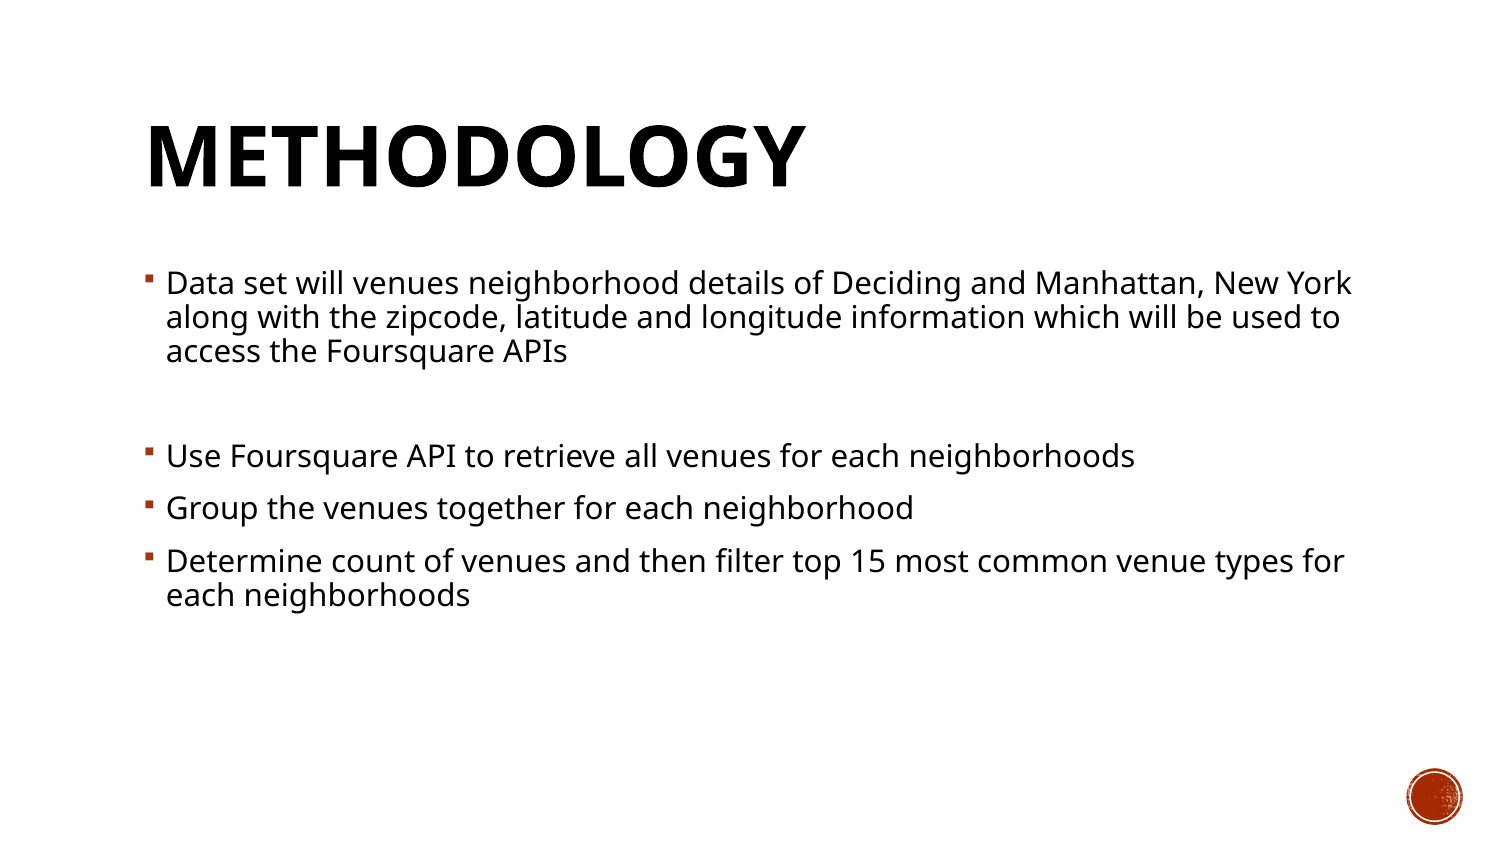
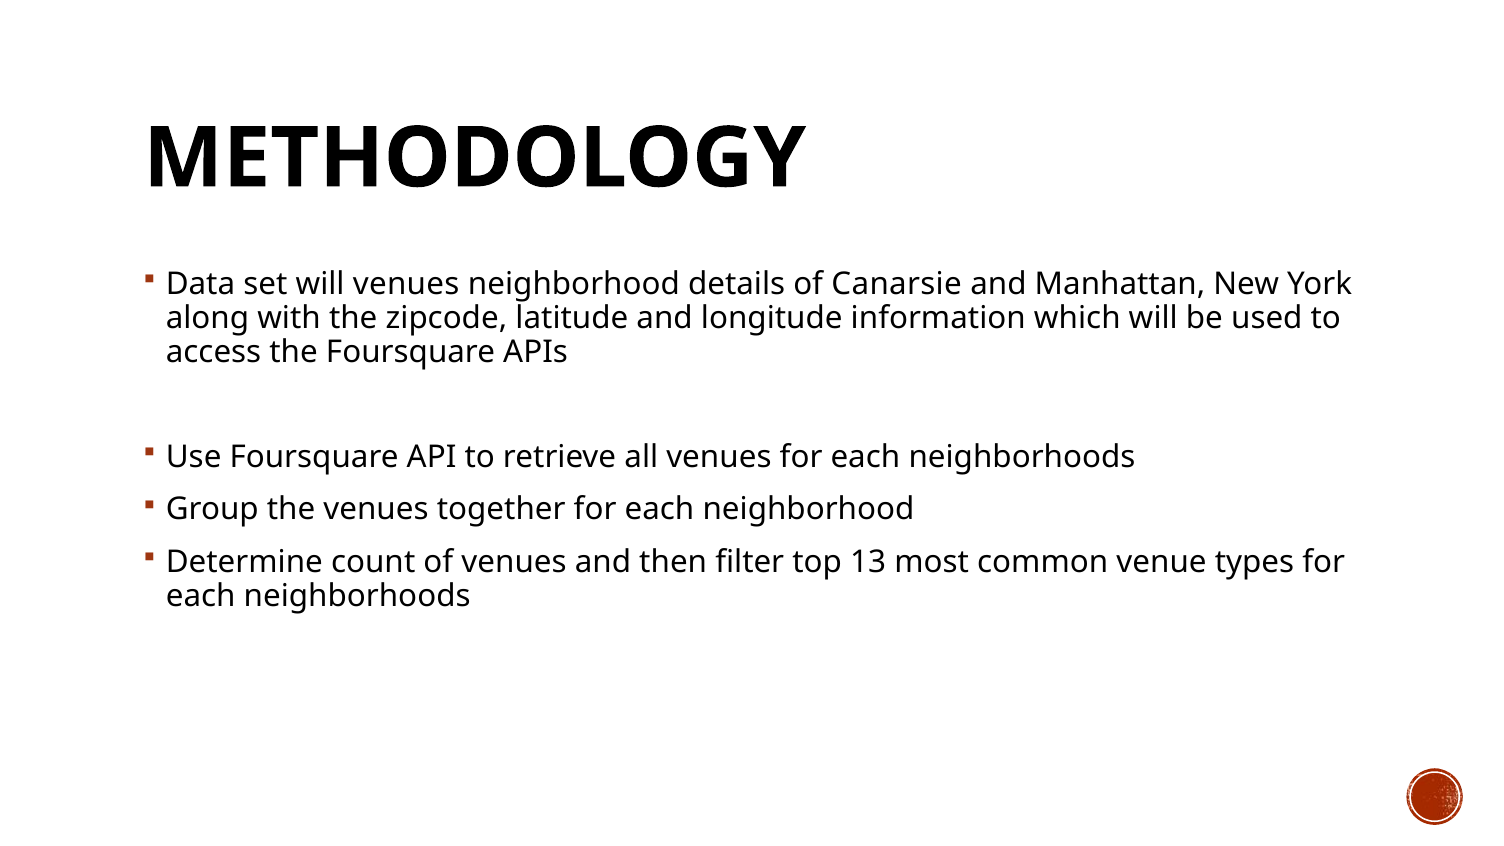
Deciding: Deciding -> Canarsie (897, 284)
15: 15 -> 13 (868, 562)
